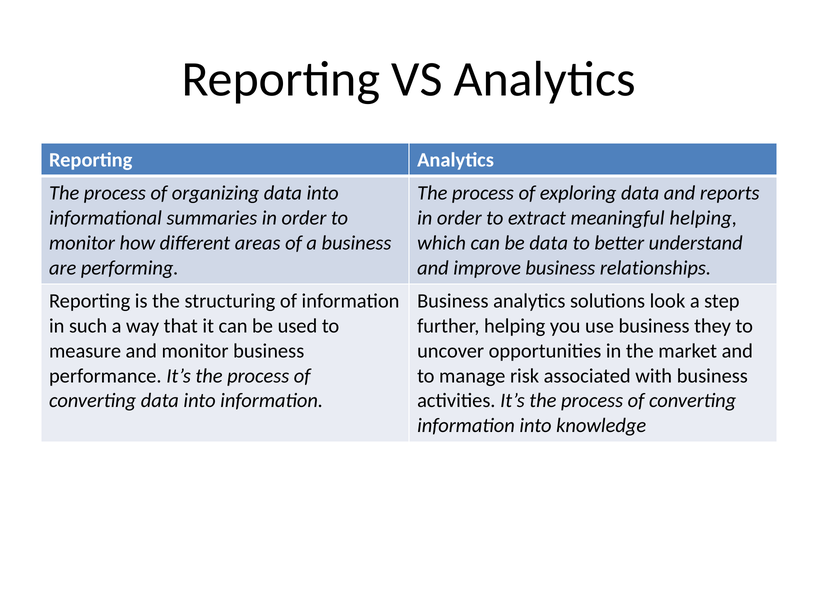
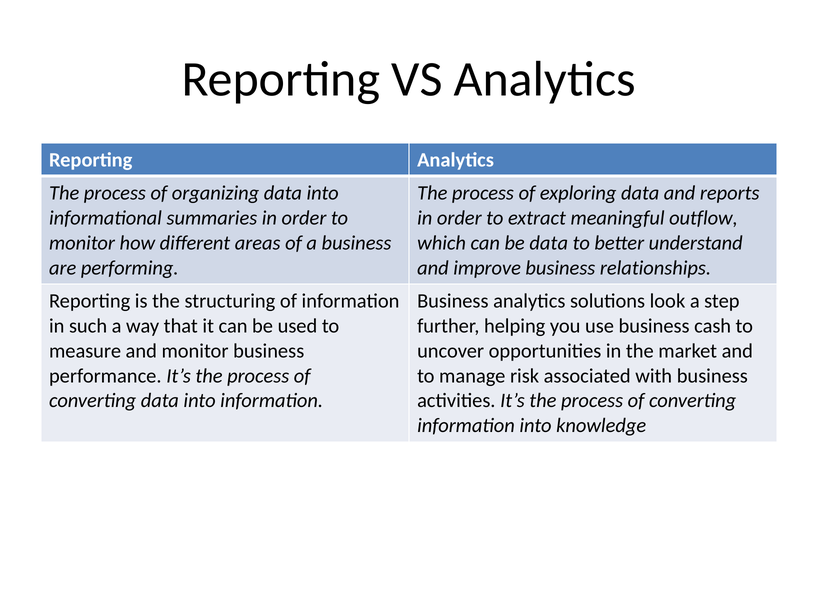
meaningful helping: helping -> outflow (703, 218)
they: they -> cash (713, 326)
